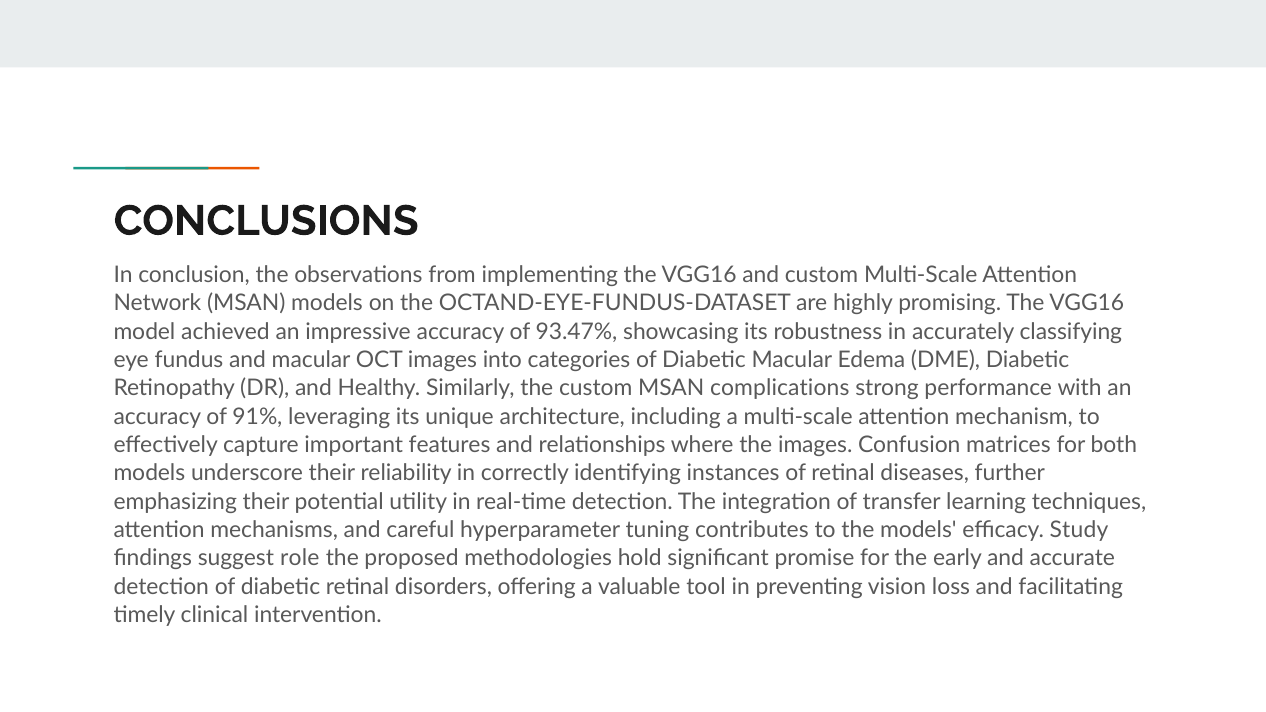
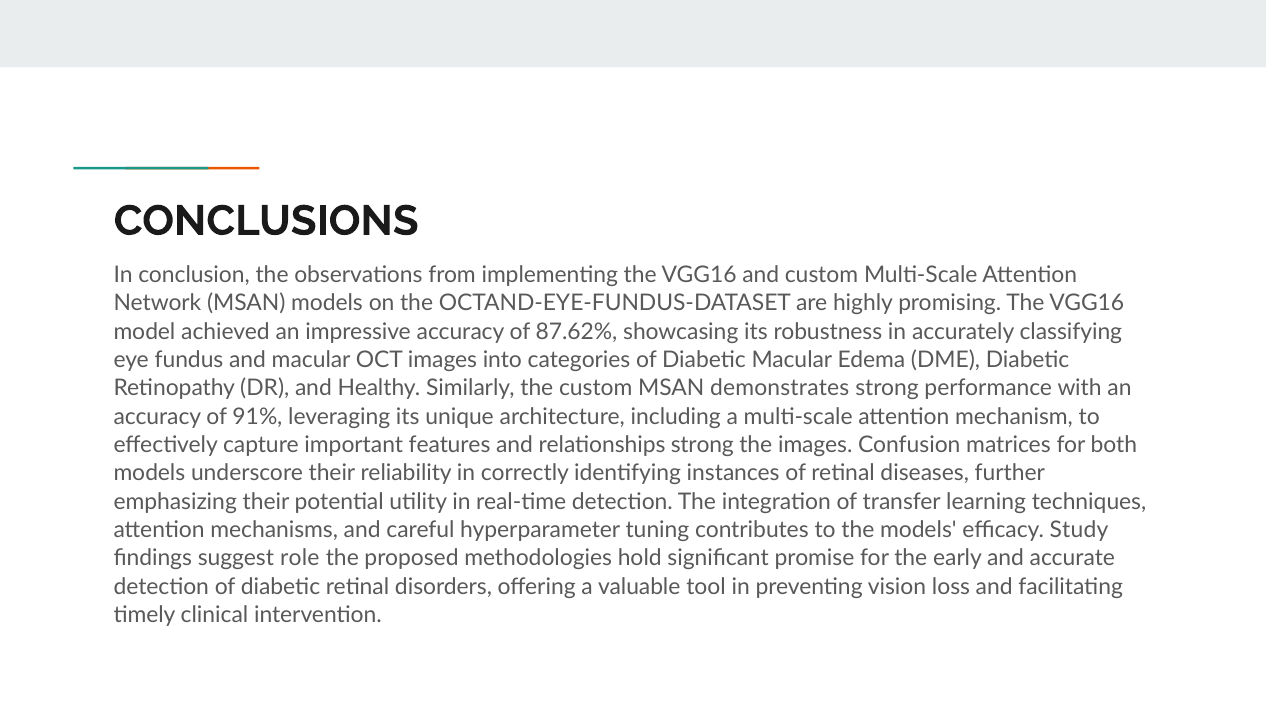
93.47%: 93.47% -> 87.62% (577, 332)
complications: complications -> demonstrates (780, 388)
relationships where: where -> strong (702, 445)
